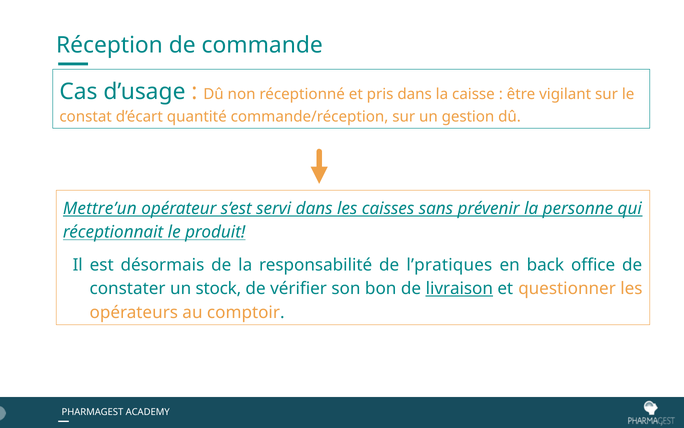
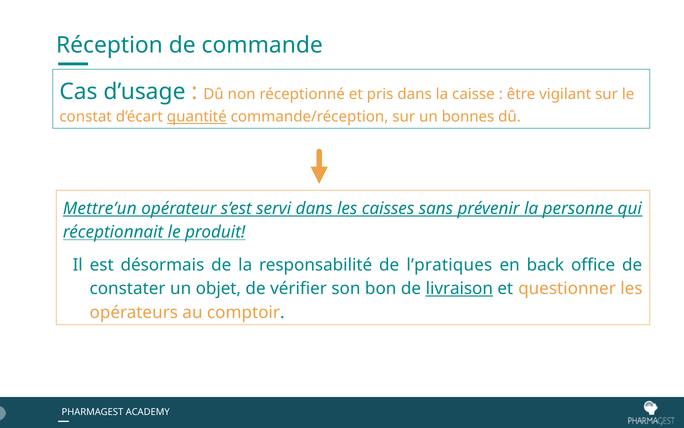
quantité underline: none -> present (197, 117)
gestion: gestion -> bonnes (468, 117)
stock: stock -> objet (218, 288)
